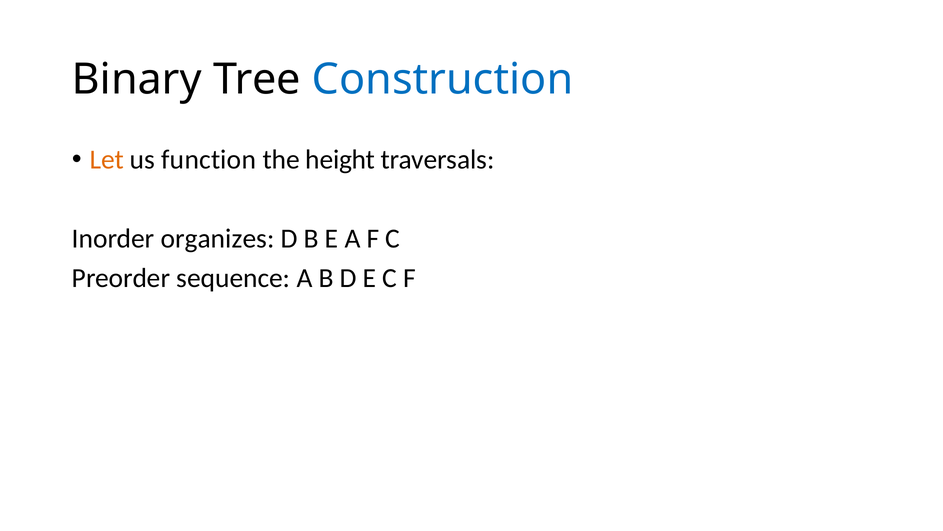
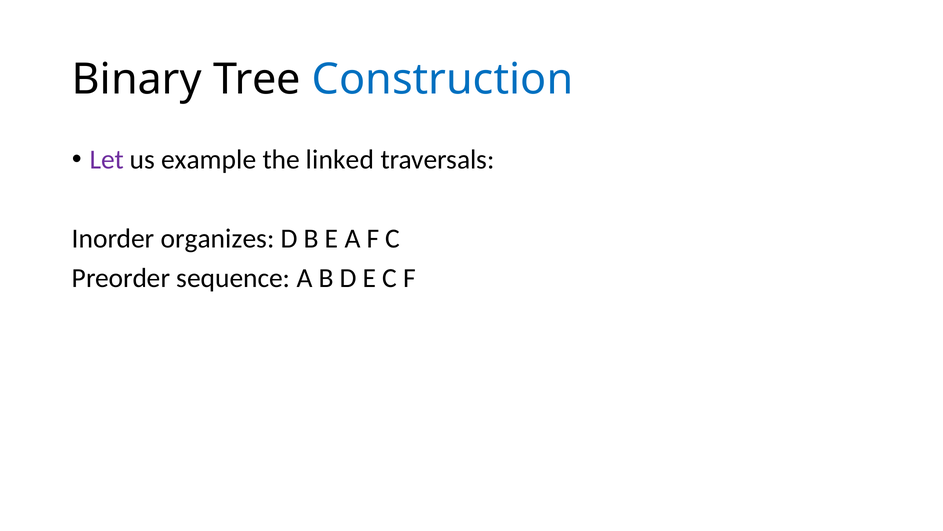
Let colour: orange -> purple (107, 159)
function: function -> example (209, 159)
height: height -> linked (340, 159)
